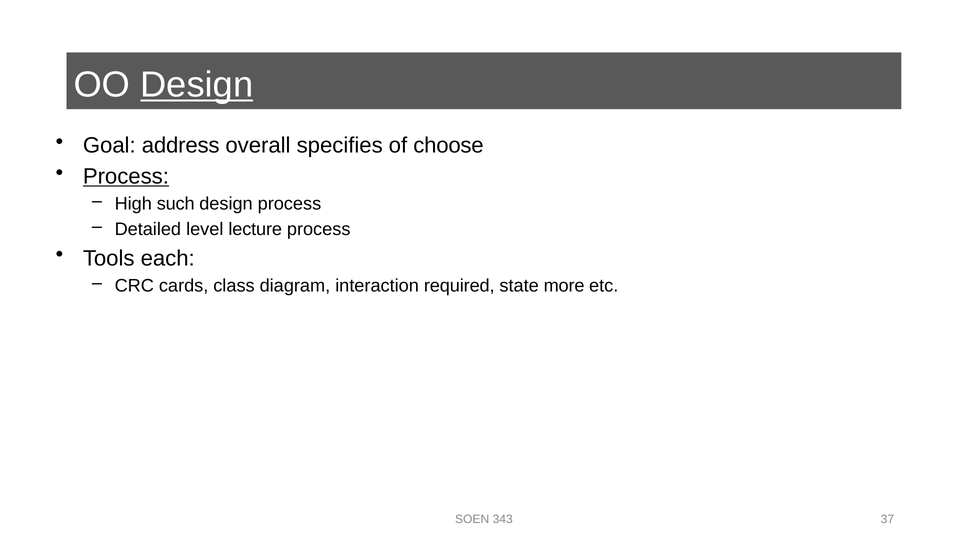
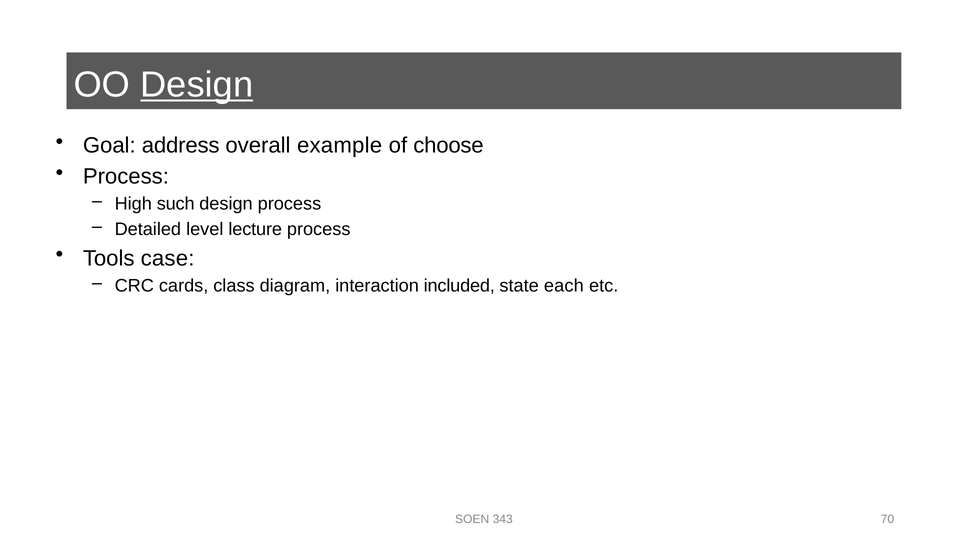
specifies: specifies -> example (340, 146)
Process underline: present -> none (126, 177)
each: each -> case (168, 258)
required: required -> included (459, 286)
more: more -> each (564, 286)
37: 37 -> 70 (887, 520)
